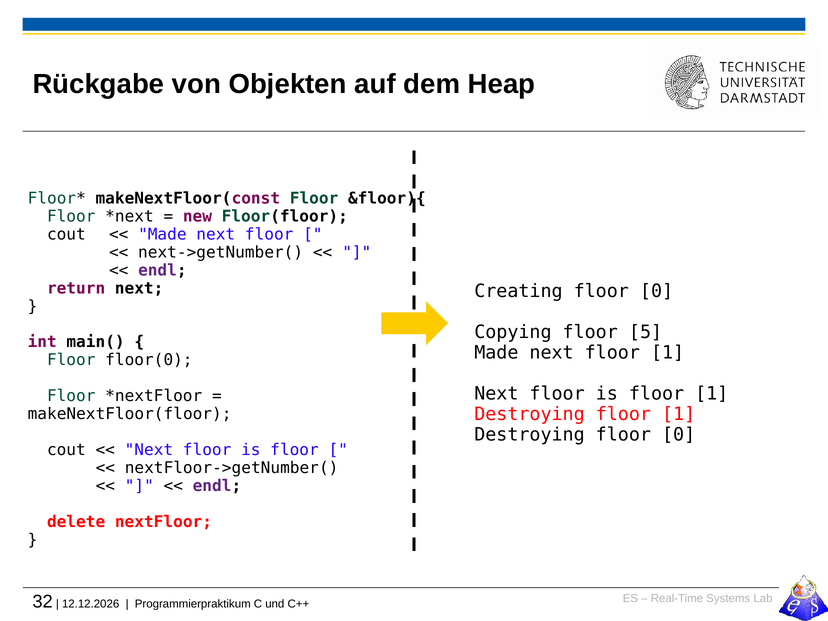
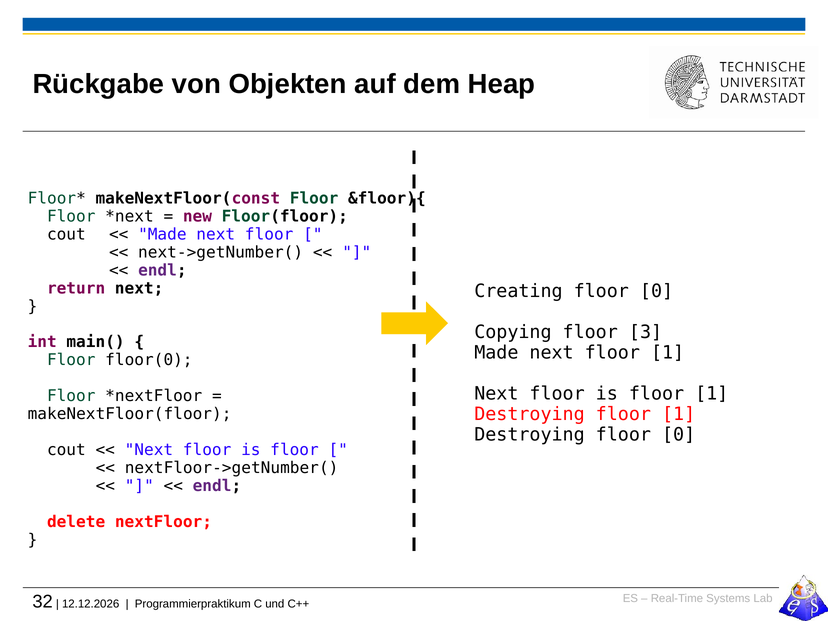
5: 5 -> 3 (646, 332)
